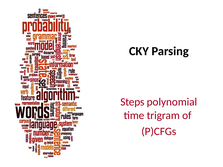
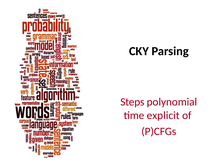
trigram: trigram -> explicit (163, 116)
